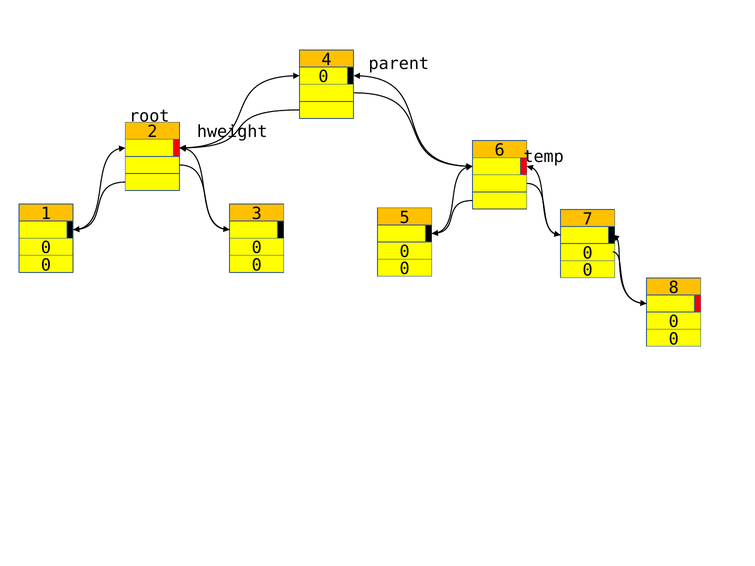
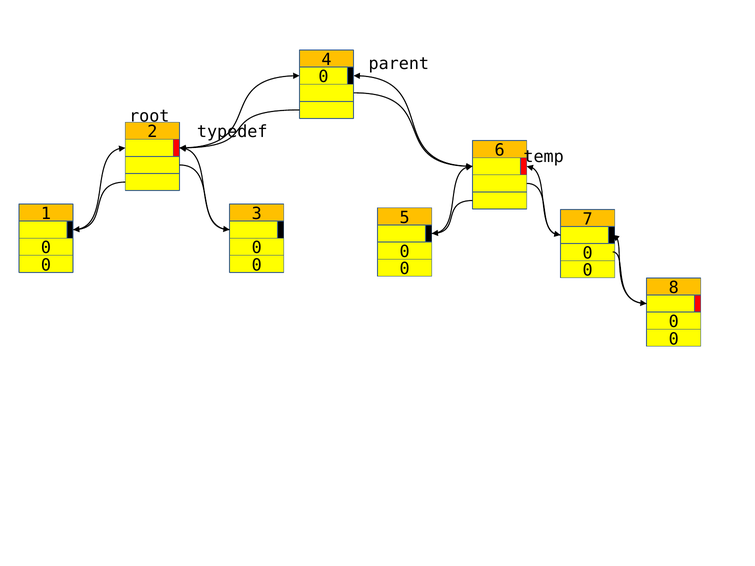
hweight: hweight -> typedef (232, 132)
